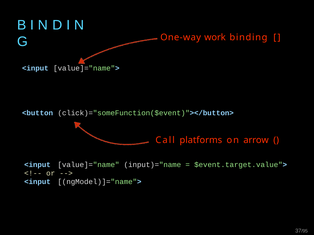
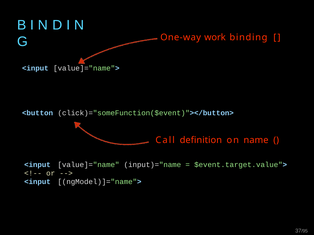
platforms: platforms -> definition (201, 140)
arrow: arrow -> name (256, 140)
